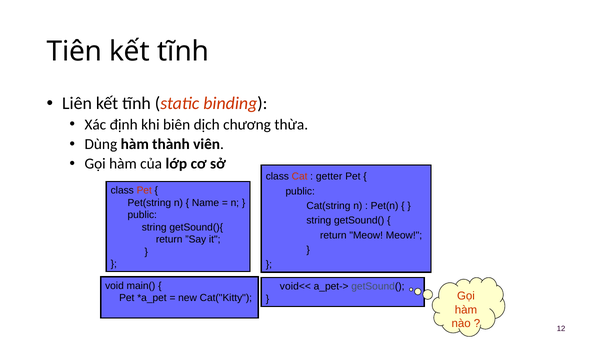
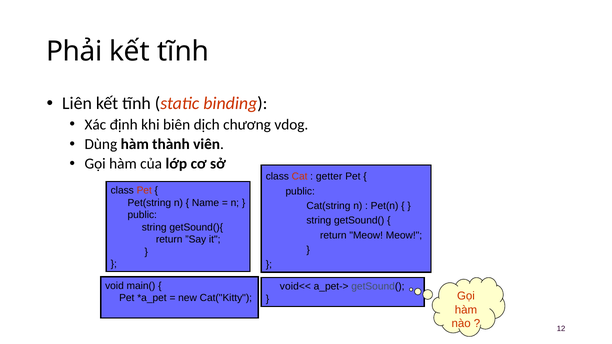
Tiên: Tiên -> Phải (74, 51)
thừa: thừa -> vdog (291, 125)
